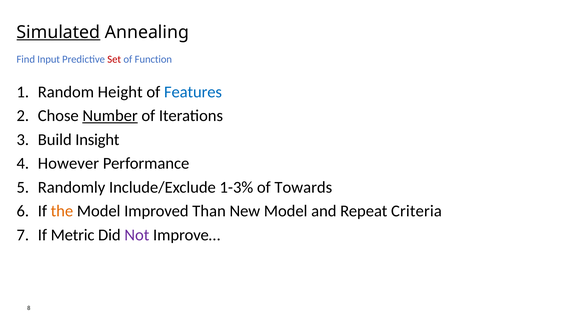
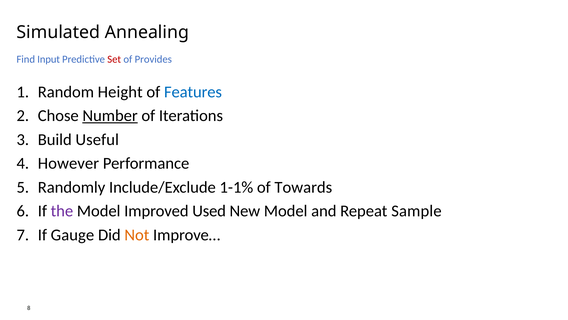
Simulated underline: present -> none (58, 32)
Function: Function -> Provides (153, 59)
Insight: Insight -> Useful (97, 139)
1-3%: 1-3% -> 1-1% (236, 187)
the colour: orange -> purple (62, 211)
Than: Than -> Used (209, 211)
Criteria: Criteria -> Sample (416, 211)
Metric: Metric -> Gauge (72, 235)
Not colour: purple -> orange (137, 235)
